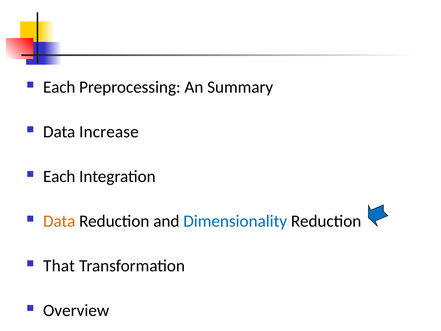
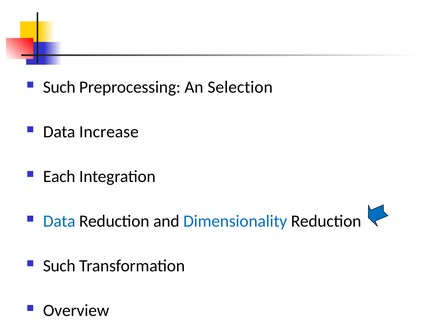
Each: Each -> Such (59, 87)
Summary: Summary -> Selection (240, 87)
Data colour: orange -> blue (59, 221)
That: That -> Such (59, 266)
